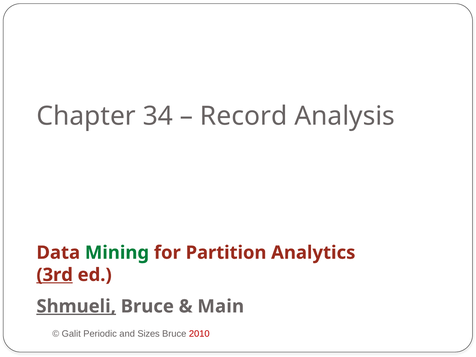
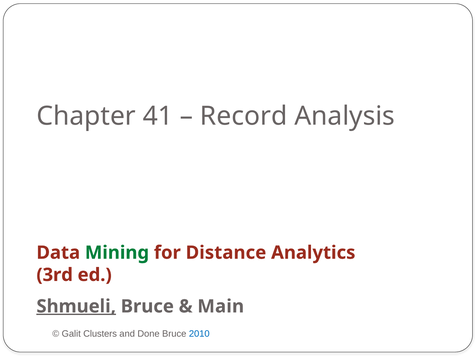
34: 34 -> 41 (158, 116)
Partition: Partition -> Distance (226, 253)
3rd underline: present -> none (55, 275)
Periodic: Periodic -> Clusters (100, 334)
Sizes: Sizes -> Done (149, 334)
2010 colour: red -> blue (199, 334)
